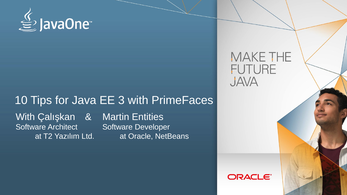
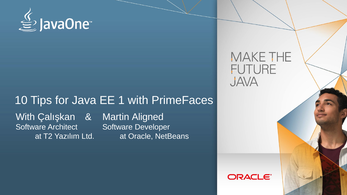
3: 3 -> 1 (121, 100)
Entities: Entities -> Aligned (148, 117)
